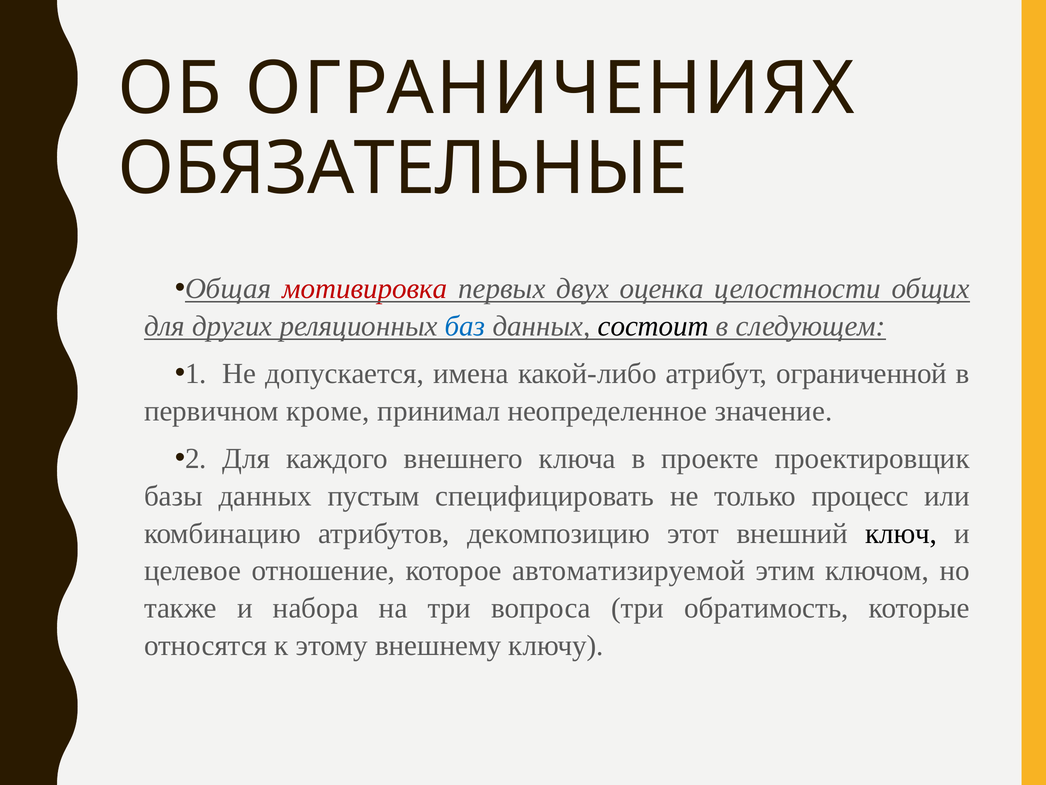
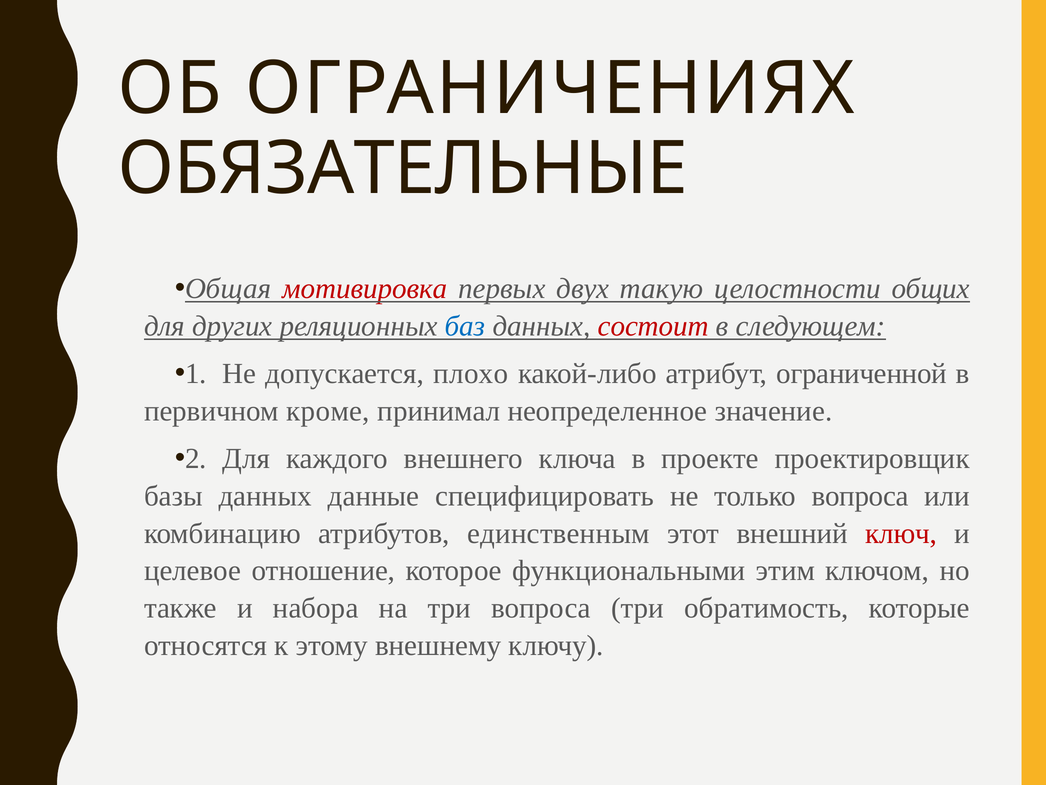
оценка: оценка -> такую (662, 289)
состоит colour: black -> red (653, 326)
имена: имена -> плохо (471, 374)
пустым: пустым -> данные (373, 496)
только процесс: процесс -> вопроса (860, 496)
декомпозицию: декомпозицию -> единственным (558, 533)
ключ colour: black -> red (901, 533)
автоматизируемой: автоматизируемой -> функциональными (629, 570)
